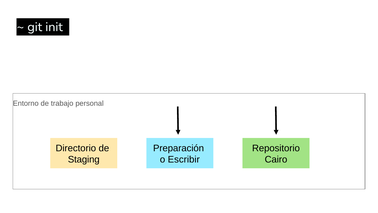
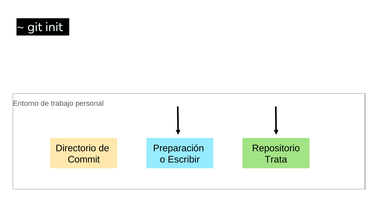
Staging: Staging -> Commit (84, 159)
Cairo: Cairo -> Trata (276, 159)
